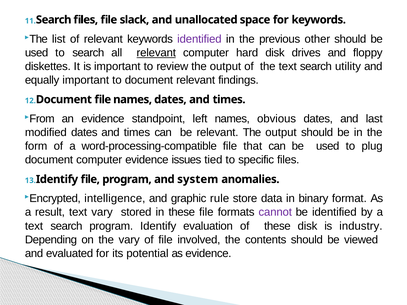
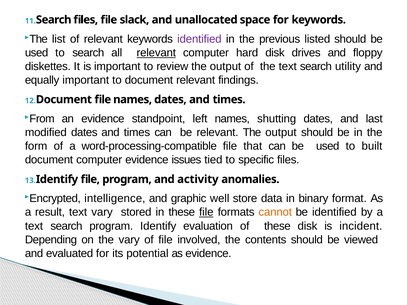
other: other -> listed (317, 39)
obvious: obvious -> shutting (277, 119)
plug: plug -> built (372, 146)
system: system -> activity (198, 179)
rule: rule -> well (220, 199)
file underline: none -> present (206, 212)
cannot colour: purple -> orange (275, 212)
industry: industry -> incident (361, 226)
